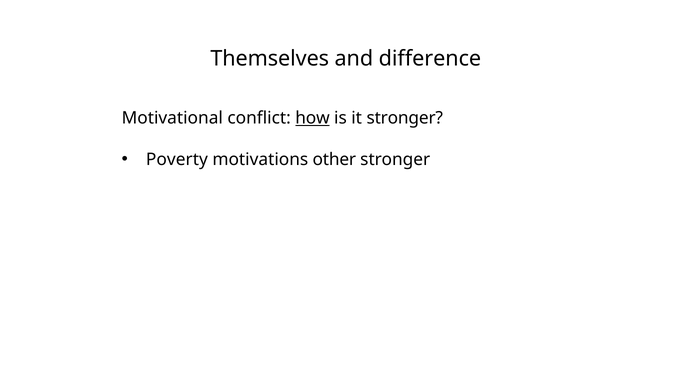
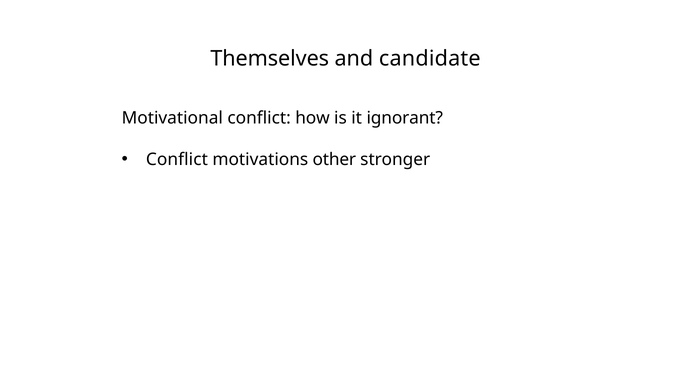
difference: difference -> candidate (430, 58)
how underline: present -> none (313, 118)
it stronger: stronger -> ignorant (405, 118)
Poverty: Poverty -> Conflict (177, 159)
